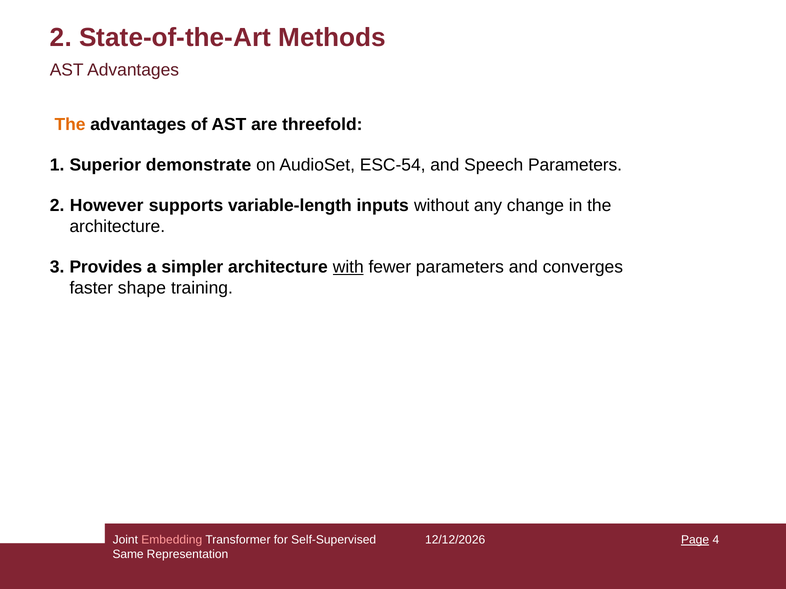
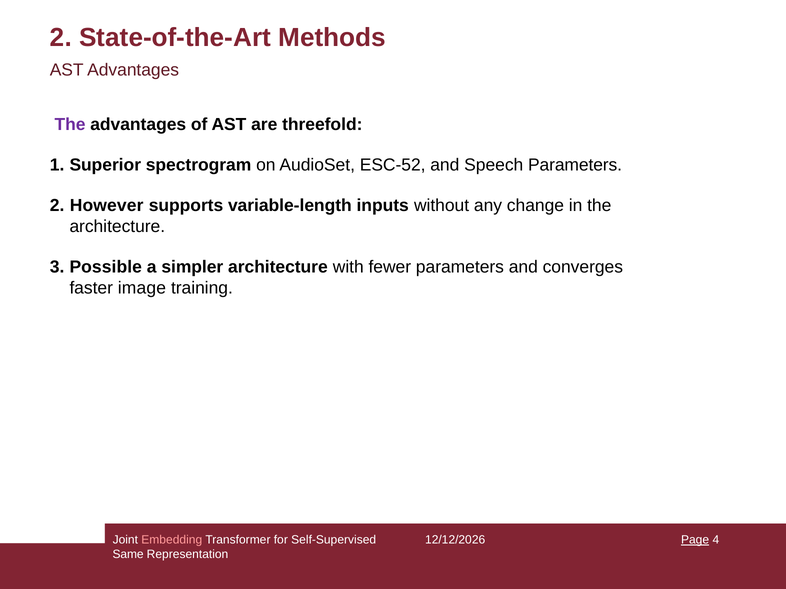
The colour: orange -> purple (70, 125)
demonstrate: demonstrate -> spectrogram (199, 165)
ESC-54: ESC-54 -> ESC-52 (393, 165)
Provides: Provides -> Possible (106, 267)
with underline: present -> none (348, 267)
shape: shape -> image (142, 288)
